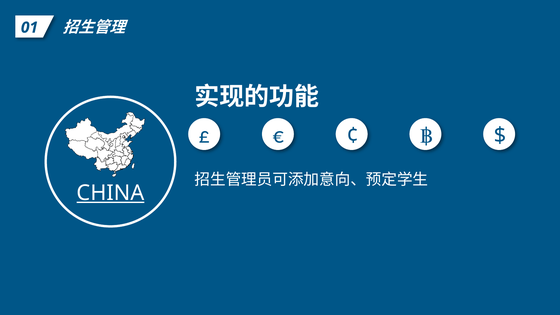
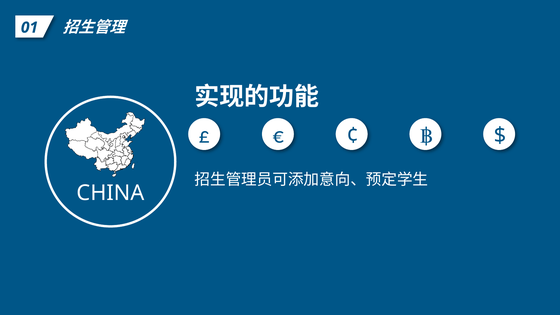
CHINA underline: present -> none (110, 193)
